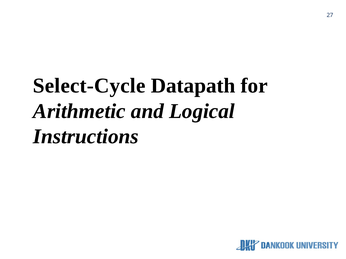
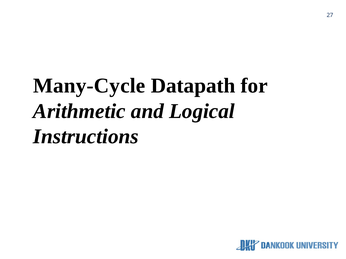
Select-Cycle: Select-Cycle -> Many-Cycle (89, 86)
